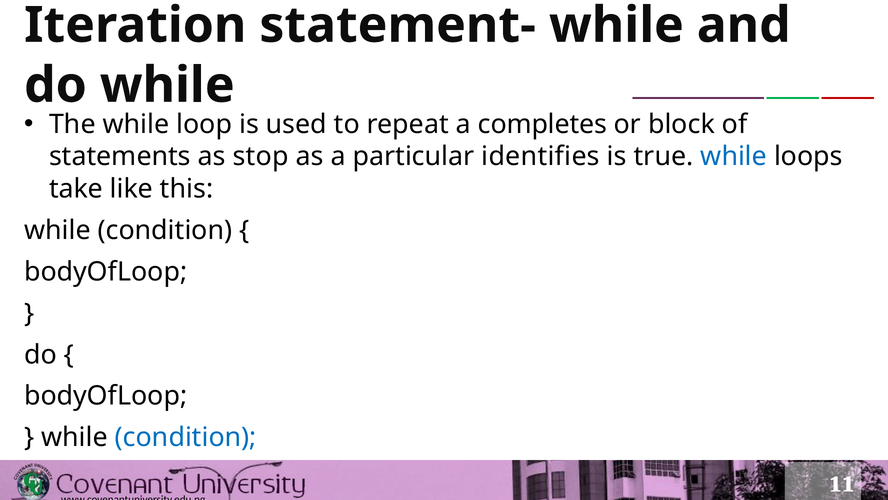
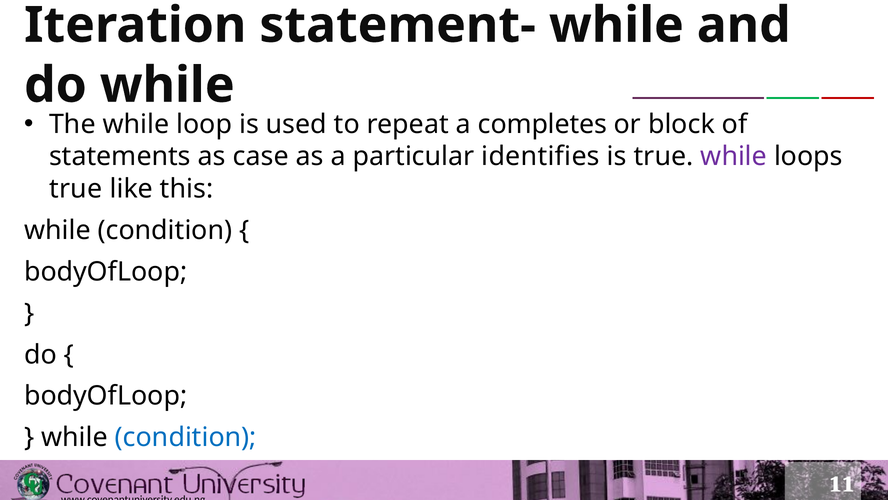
stop: stop -> case (261, 156)
while colour: blue -> purple (734, 156)
take: take -> true (76, 189)
